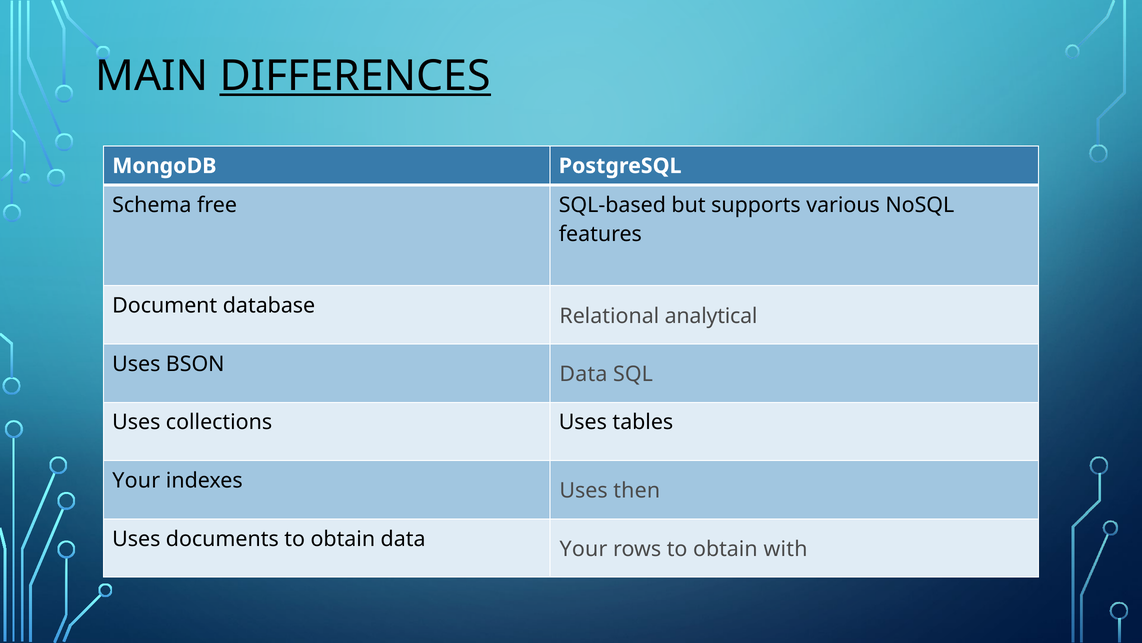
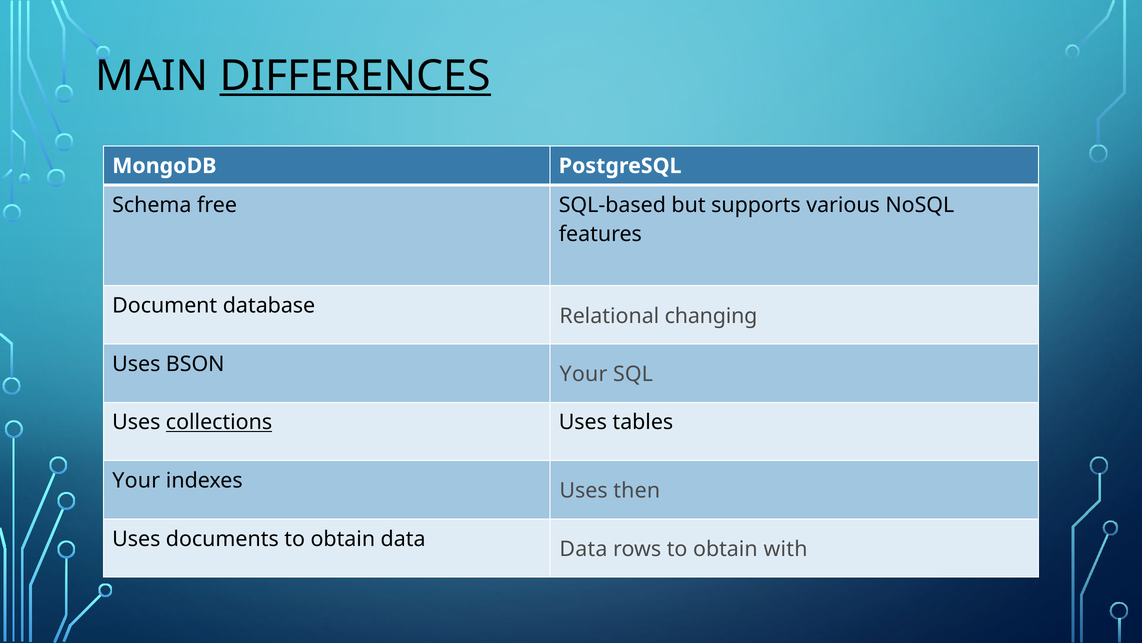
analytical: analytical -> changing (711, 316)
BSON Data: Data -> Your (583, 374)
collections underline: none -> present (219, 422)
data Your: Your -> Data (583, 549)
